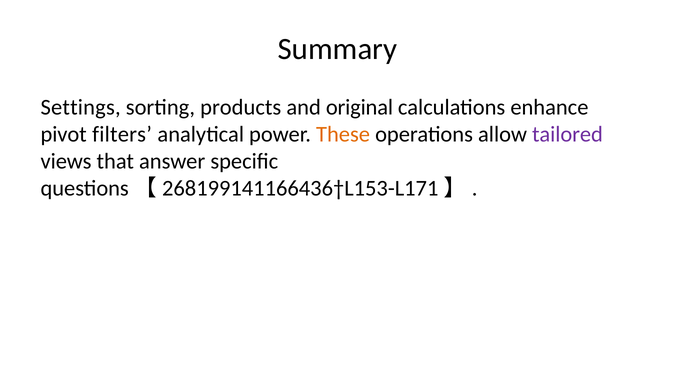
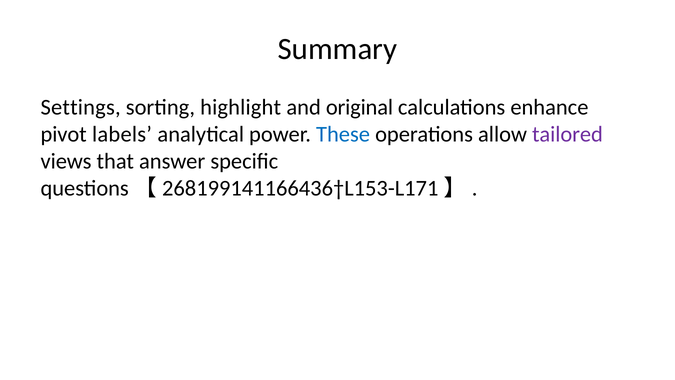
products: products -> highlight (241, 107)
filters: filters -> labels (122, 134)
These colour: orange -> blue (343, 134)
